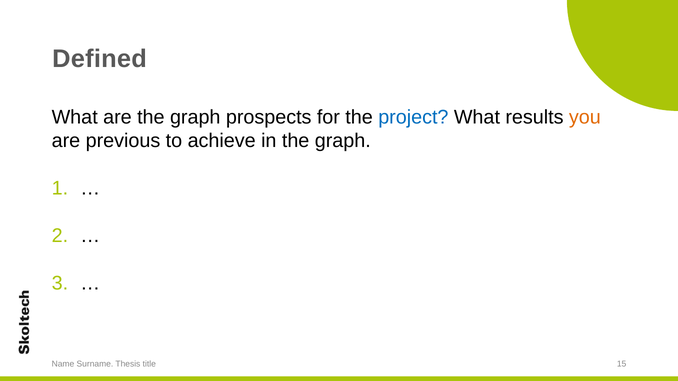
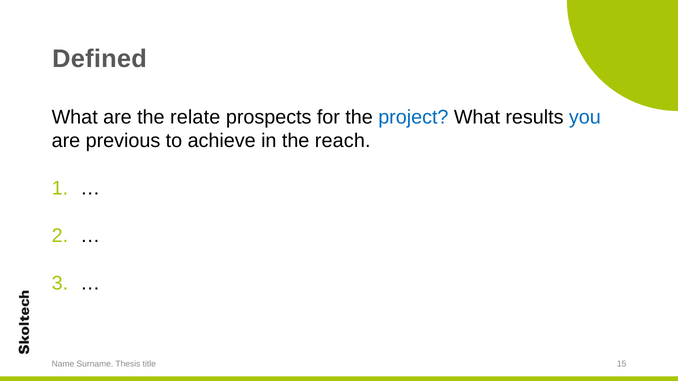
are the graph: graph -> relate (195, 117)
you colour: orange -> blue (585, 117)
in the graph: graph -> reach (343, 141)
